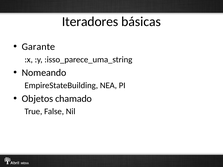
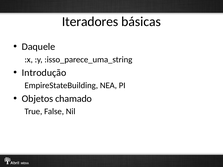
Garante: Garante -> Daquele (38, 47)
Nomeando: Nomeando -> Introdução (44, 73)
